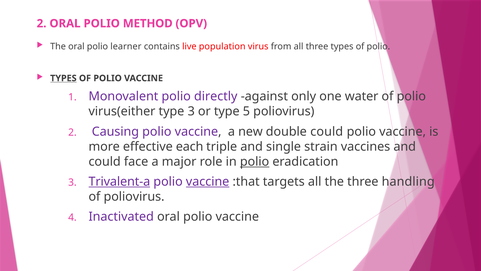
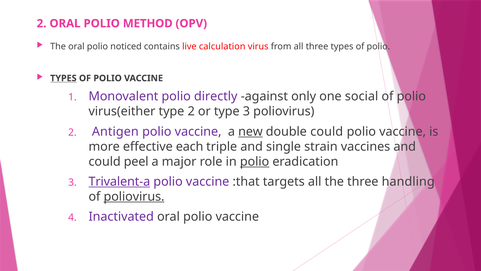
learner: learner -> noticed (126, 46)
population: population -> calculation (222, 46)
water: water -> social (362, 96)
type 3: 3 -> 2 (191, 111)
type 5: 5 -> 3 (246, 111)
Causing: Causing -> Antigen (115, 131)
new underline: none -> present (250, 131)
face: face -> peel (136, 161)
vaccine underline: present -> none (208, 181)
poliovirus underline: none -> present (134, 196)
